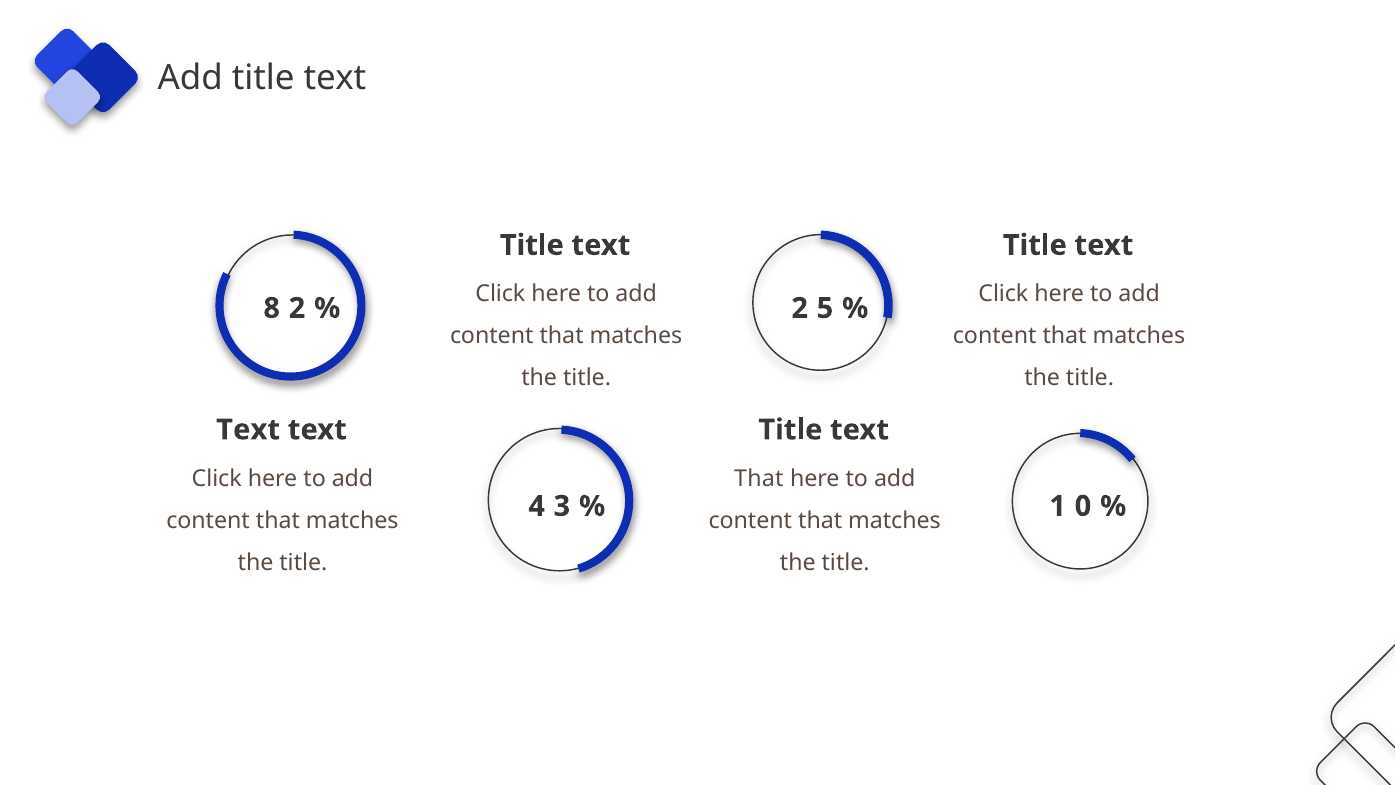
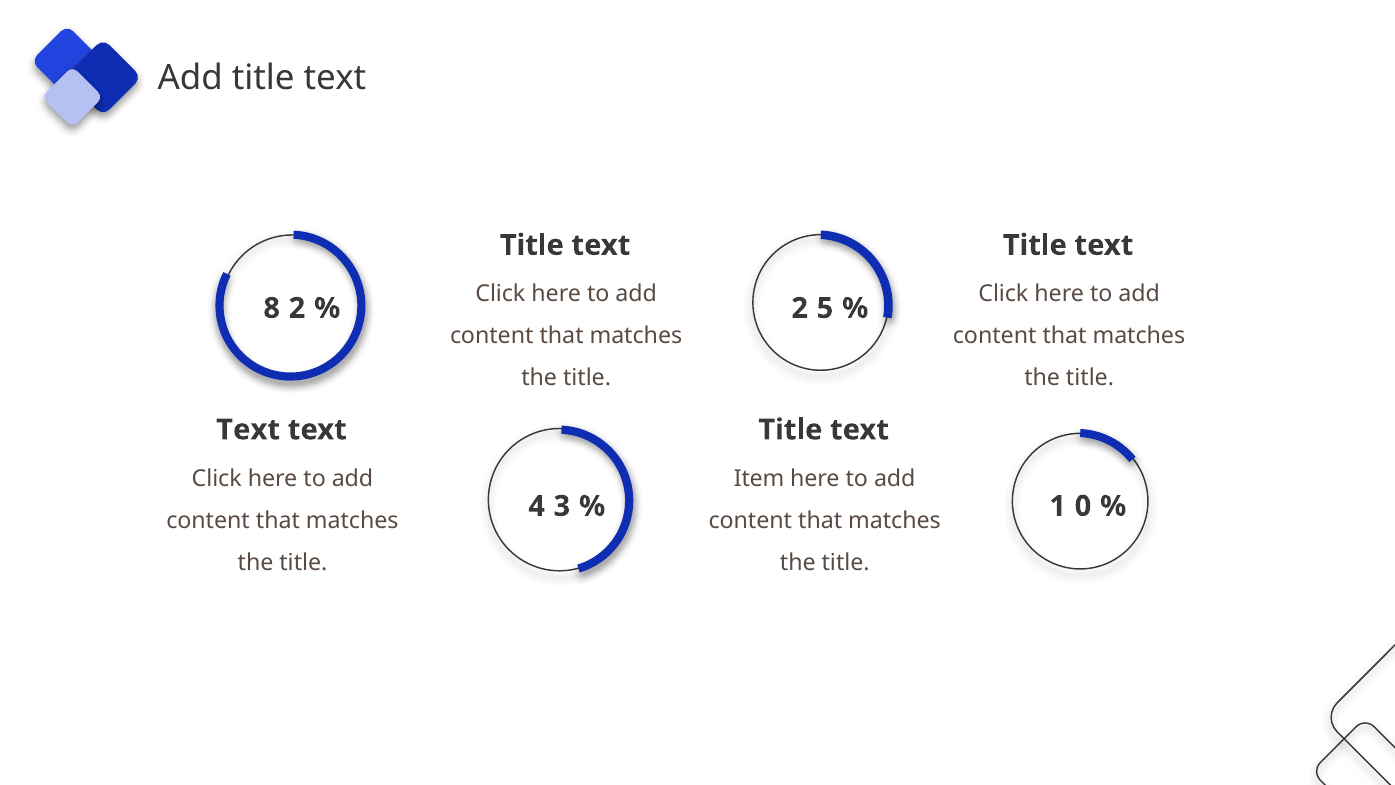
That: That -> Item (759, 479)
